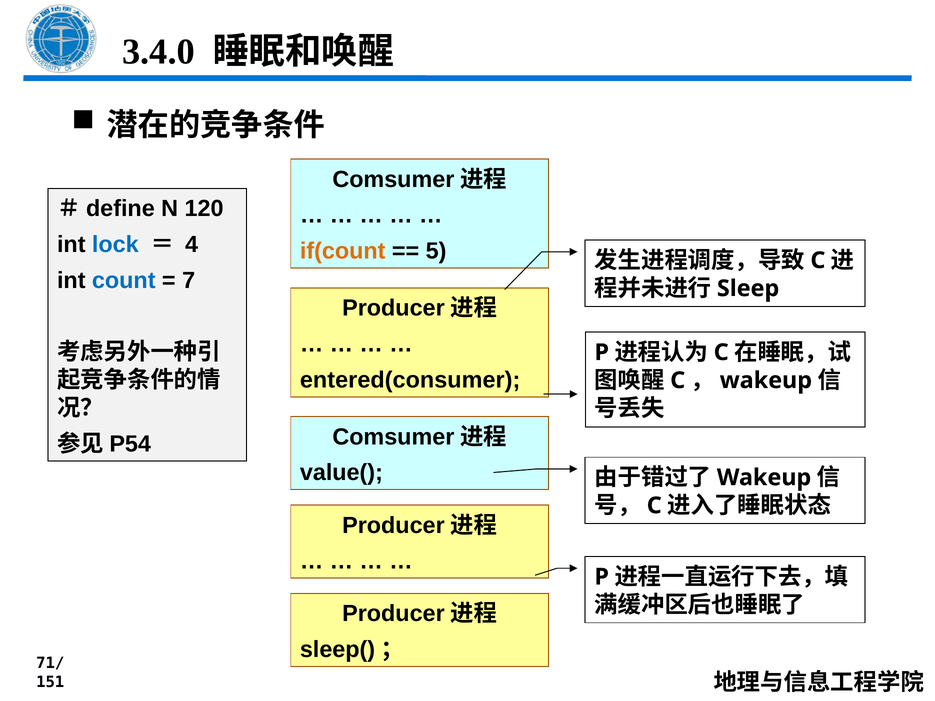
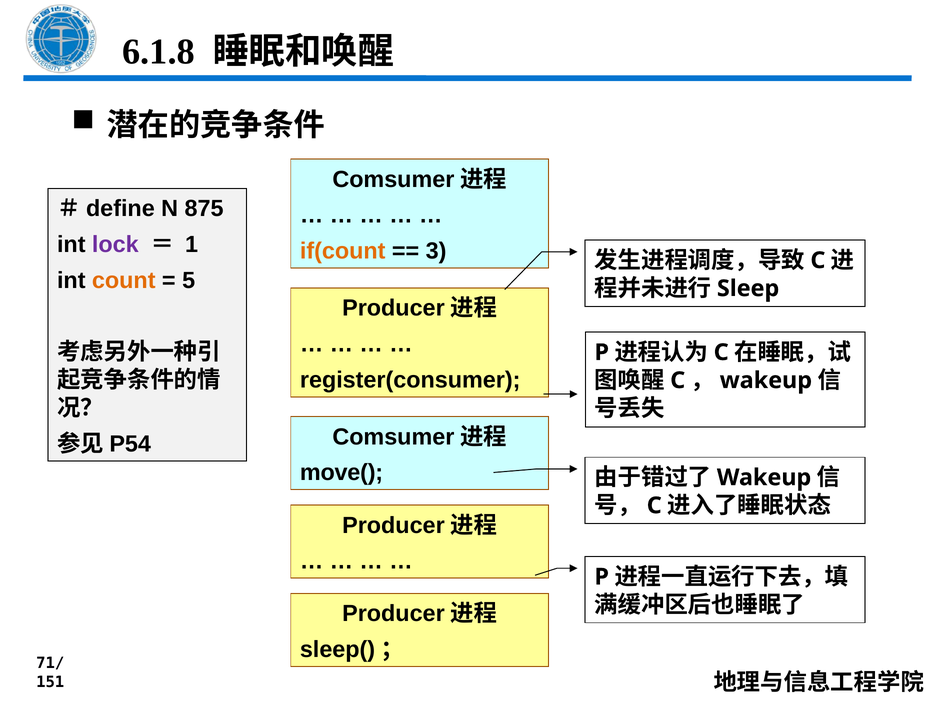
3.4.0: 3.4.0 -> 6.1.8 (158, 52)
120: 120 -> 875 (204, 209)
lock colour: blue -> purple (115, 245)
4: 4 -> 1 (192, 245)
5: 5 -> 3 (436, 251)
count colour: blue -> orange (124, 281)
7: 7 -> 5 (189, 281)
entered(consumer: entered(consumer -> register(consumer (410, 380)
value(: value( -> move( (342, 473)
